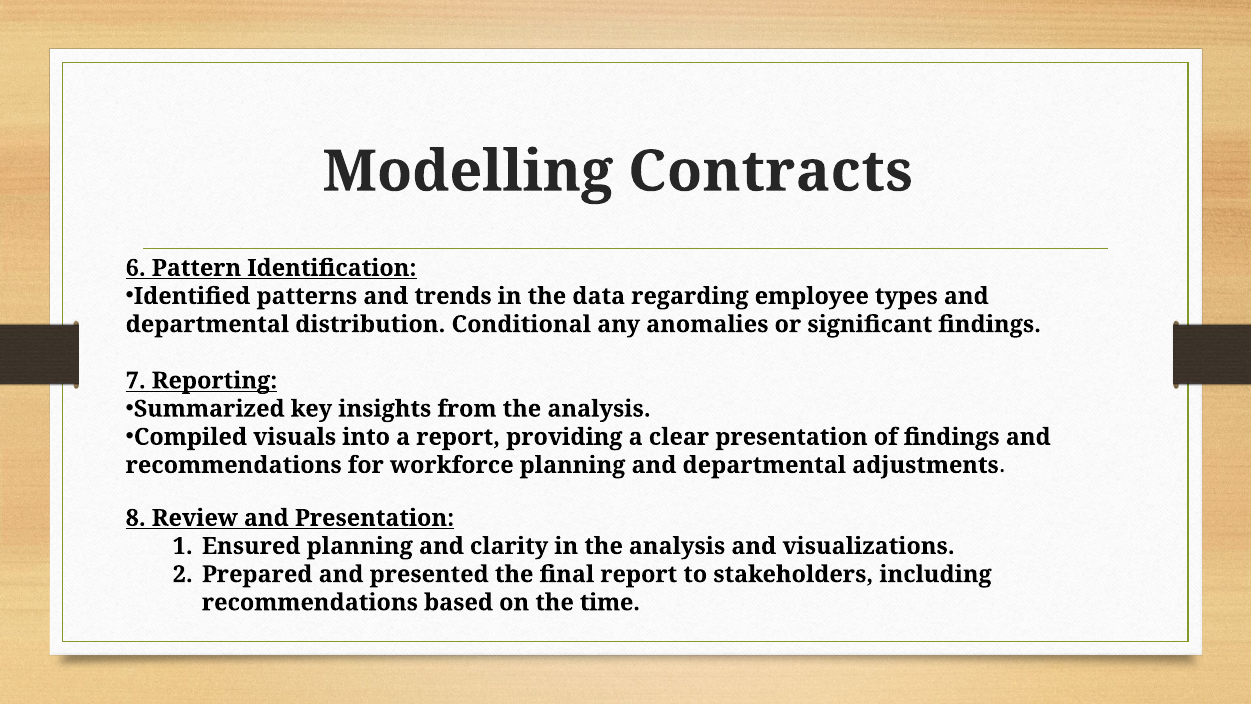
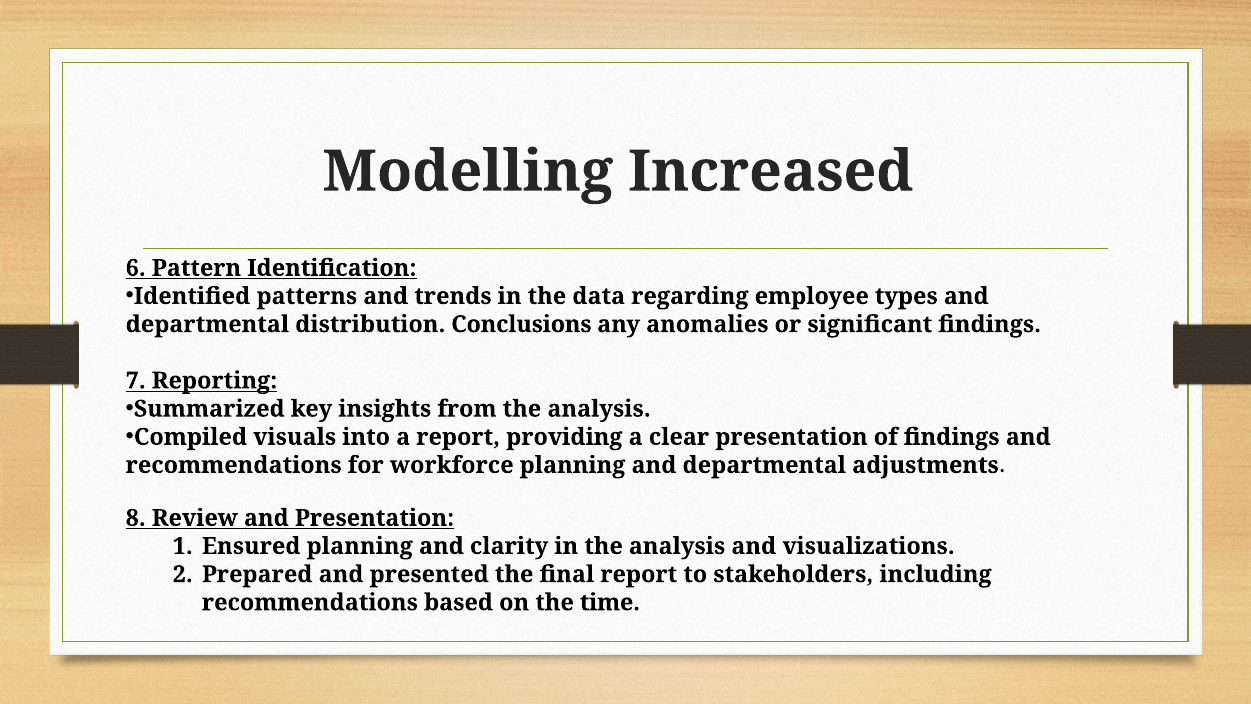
Contracts: Contracts -> Increased (771, 172)
Conditional: Conditional -> Conclusions (521, 324)
